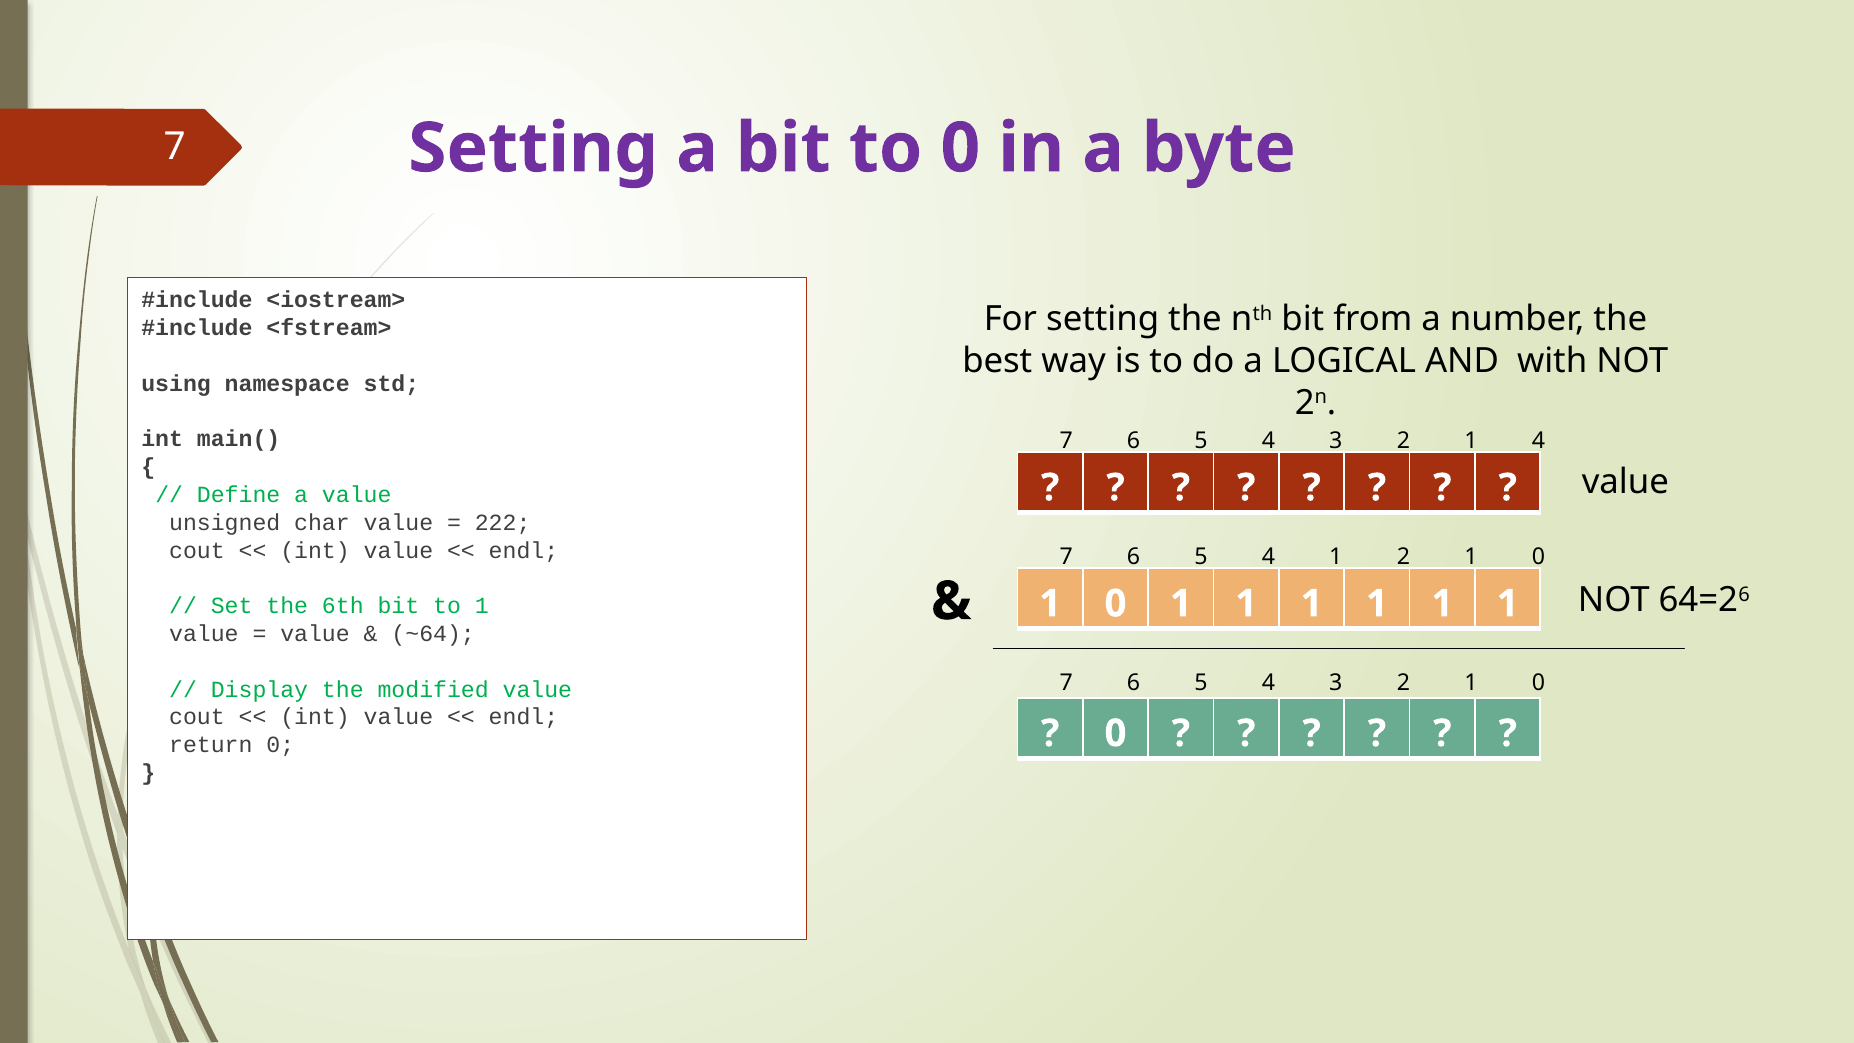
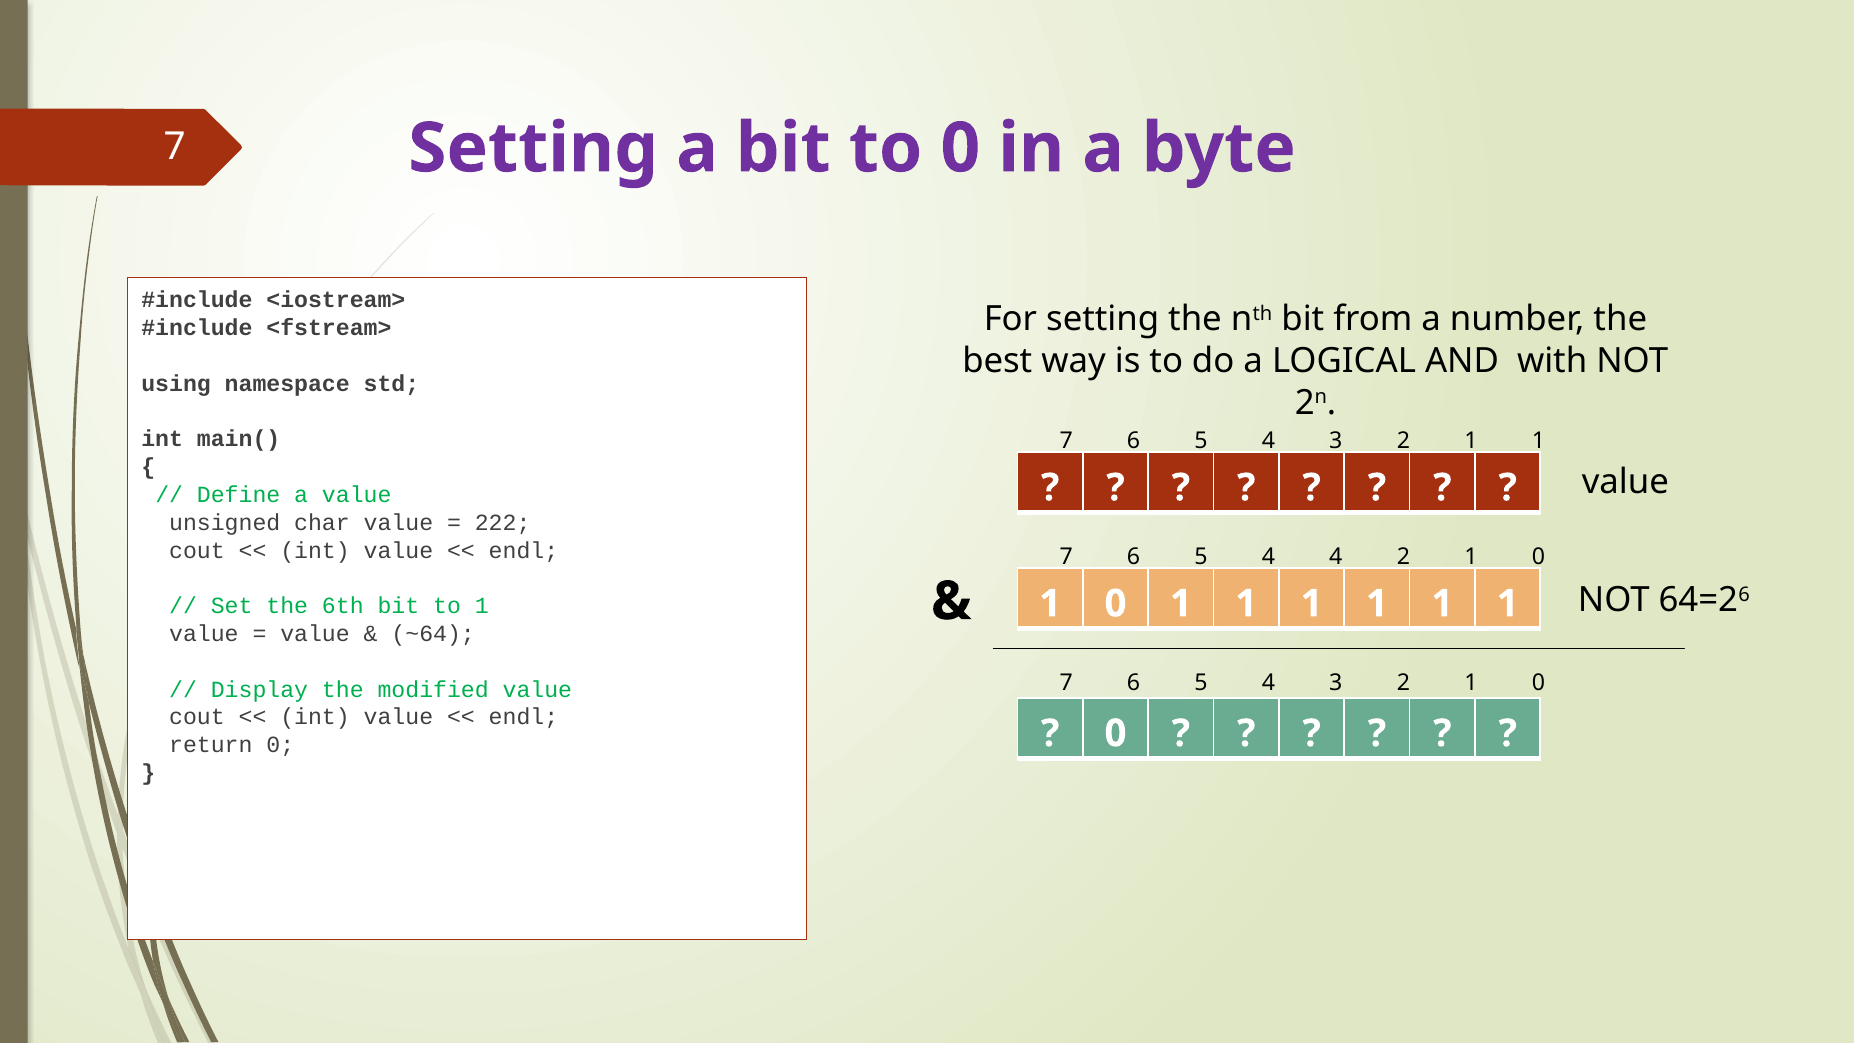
2 1 4: 4 -> 1 (1538, 440)
4 1: 1 -> 4 (1336, 557)
